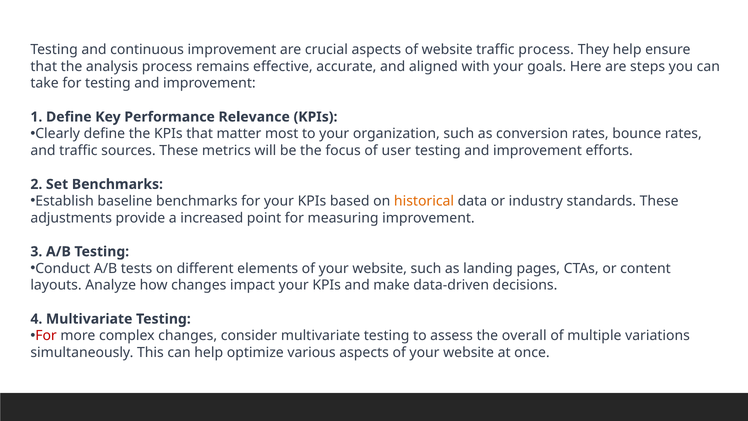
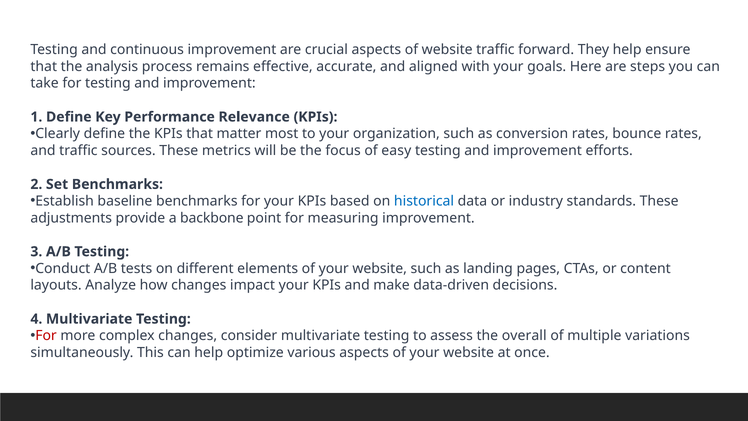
traffic process: process -> forward (546, 50)
user: user -> easy (396, 151)
historical colour: orange -> blue (424, 201)
increased: increased -> backbone (212, 218)
